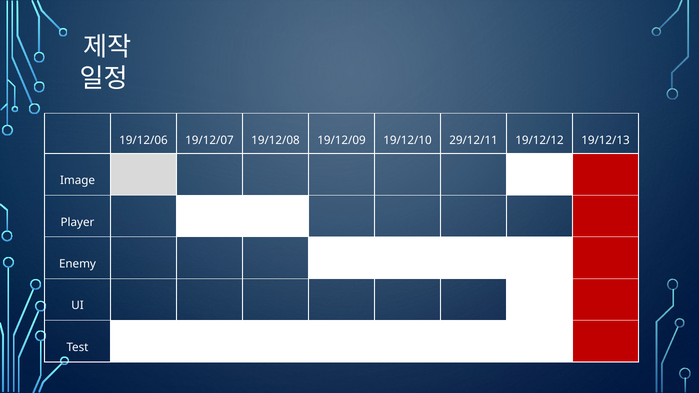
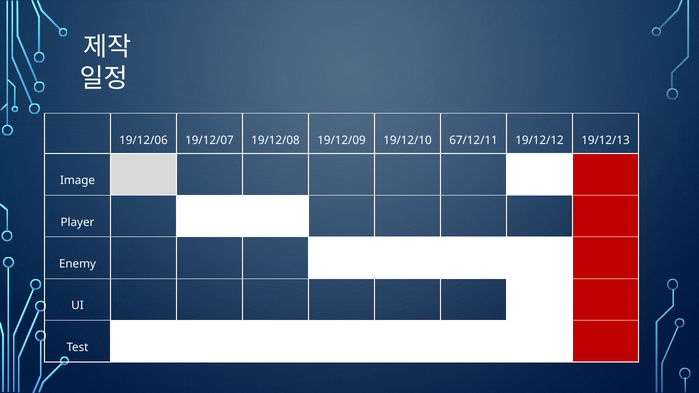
29/12/11: 29/12/11 -> 67/12/11 (474, 140)
